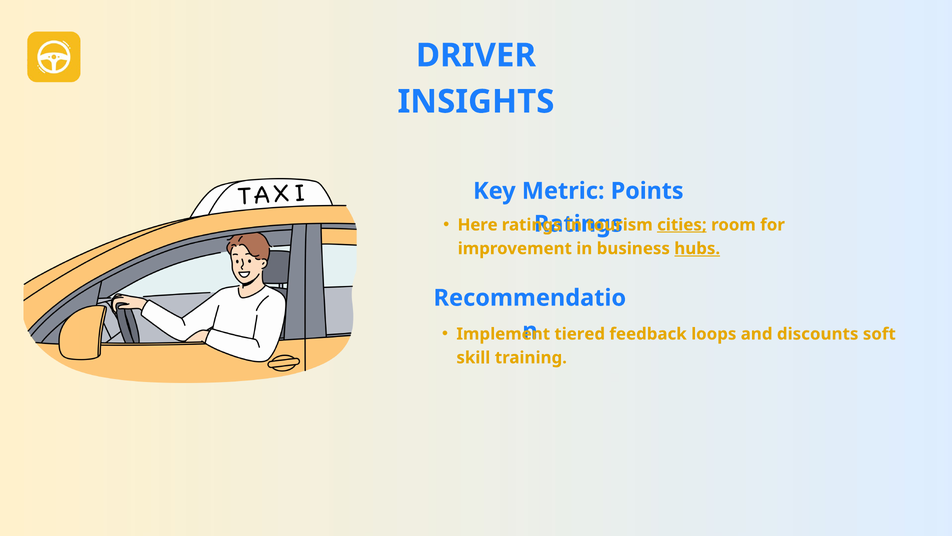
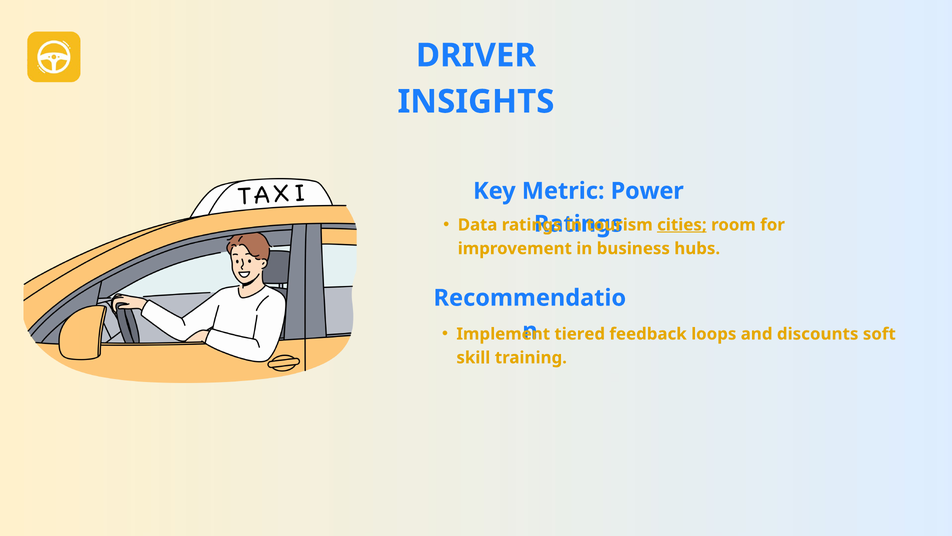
Points: Points -> Power (647, 191)
Here: Here -> Data (478, 225)
hubs underline: present -> none (697, 248)
